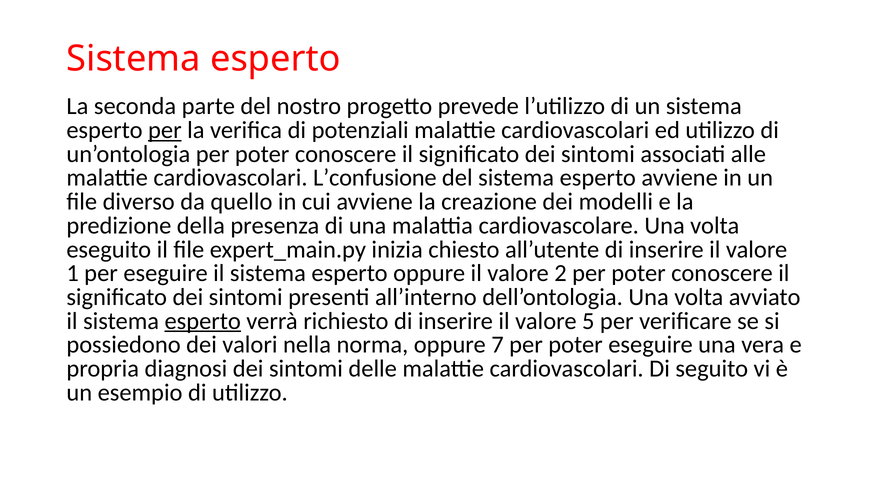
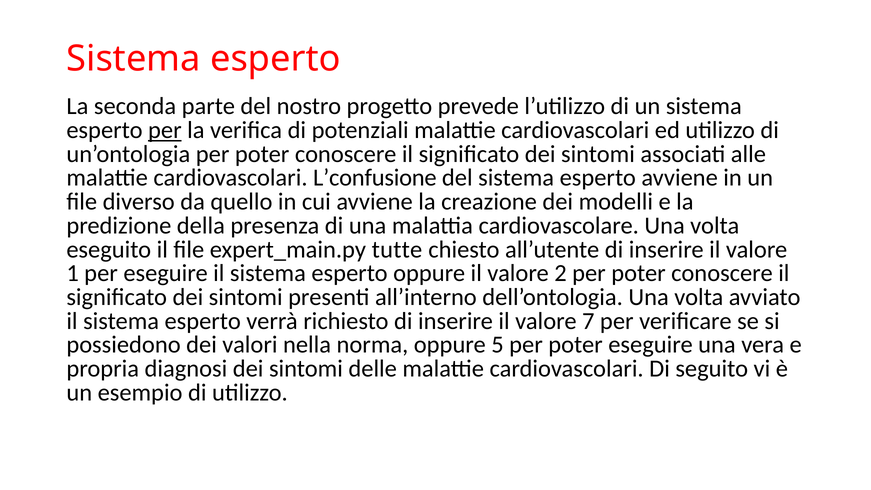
inizia: inizia -> tutte (397, 249)
esperto underline: present -> none (203, 321)
5: 5 -> 7 (588, 321)
7: 7 -> 5 (497, 345)
